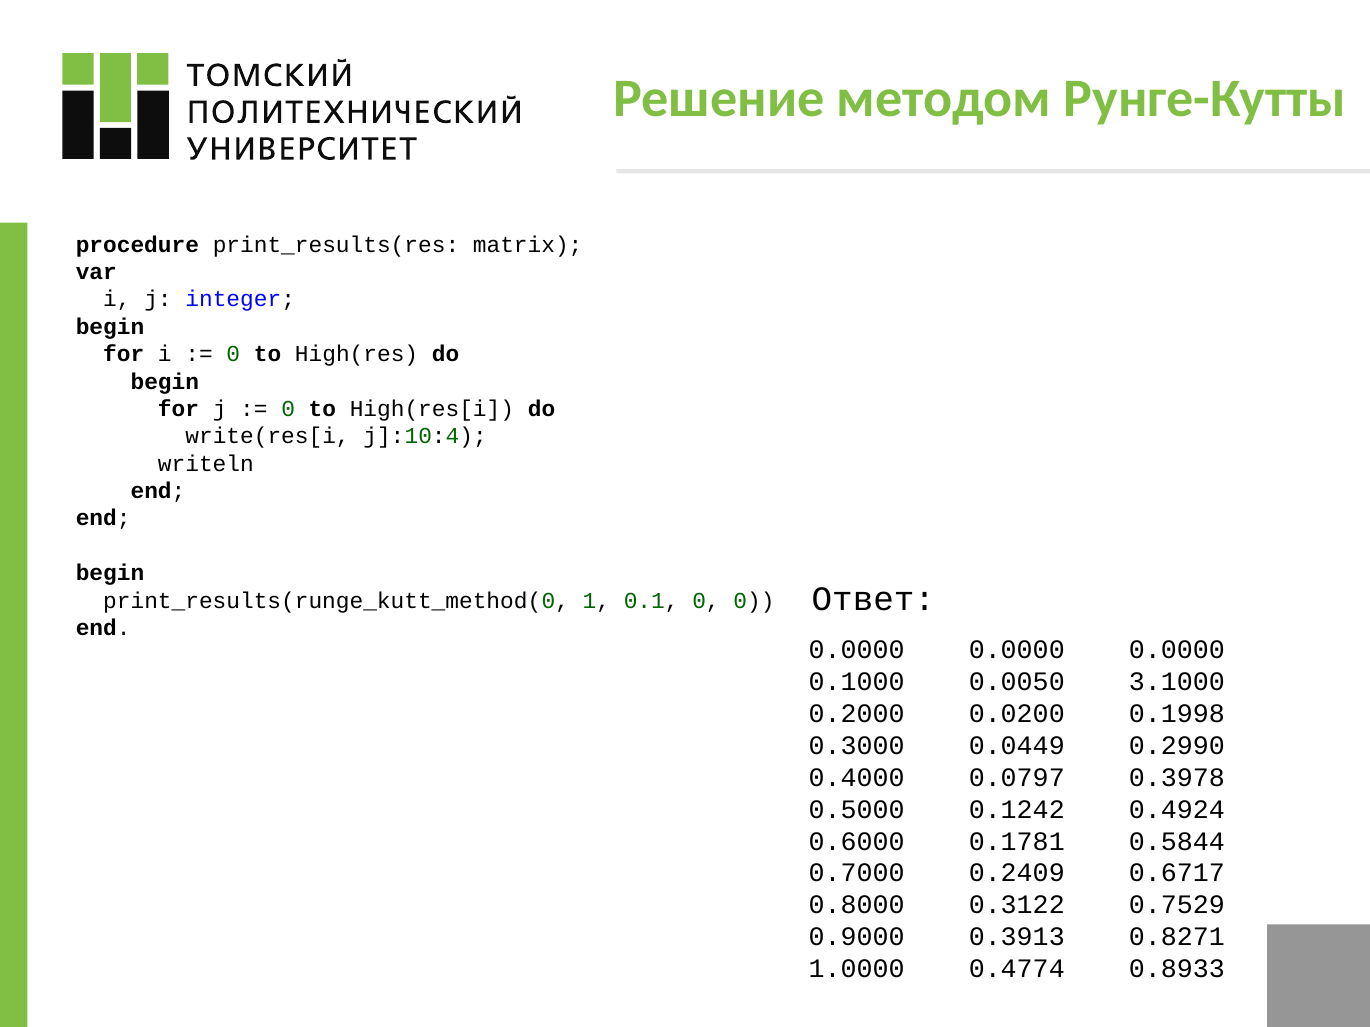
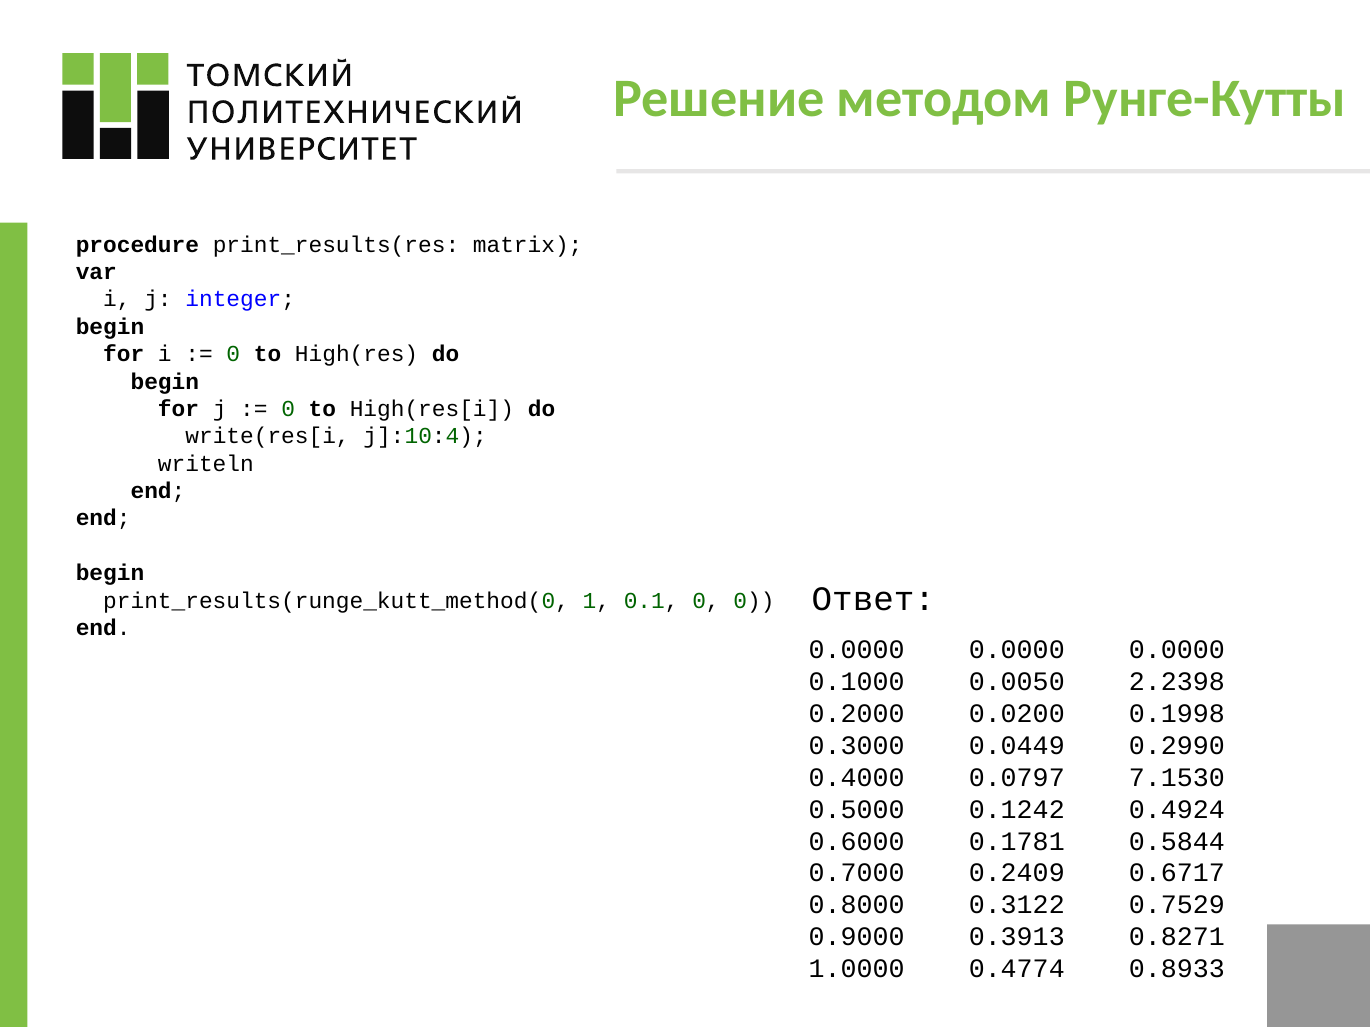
3.1000: 3.1000 -> 2.2398 (1177, 682)
0.3978: 0.3978 -> 7.1530 (1177, 778)
